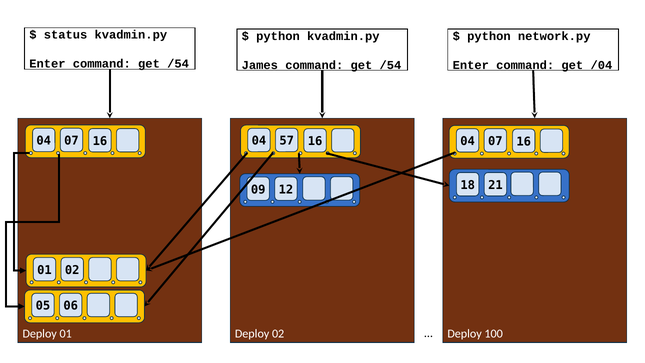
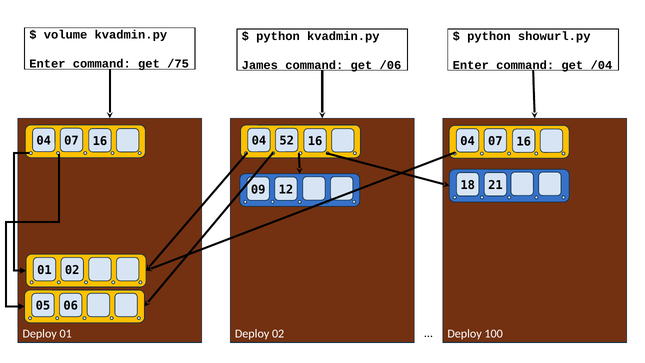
status: status -> volume (66, 35)
network.py: network.py -> showurl.py (554, 36)
Enter command get /54: /54 -> /75 (178, 64)
/54: /54 -> /06 (390, 65)
57: 57 -> 52 (287, 141)
